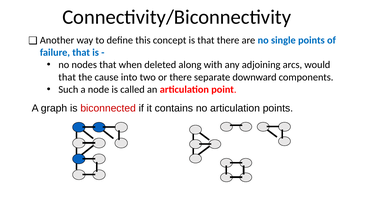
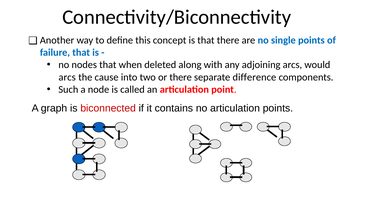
that: that -> arcs (67, 77)
downward: downward -> difference (254, 77)
